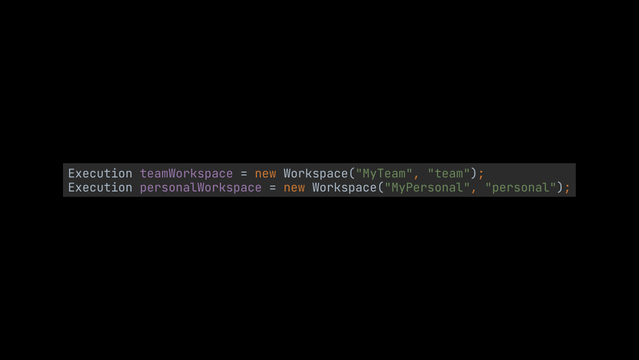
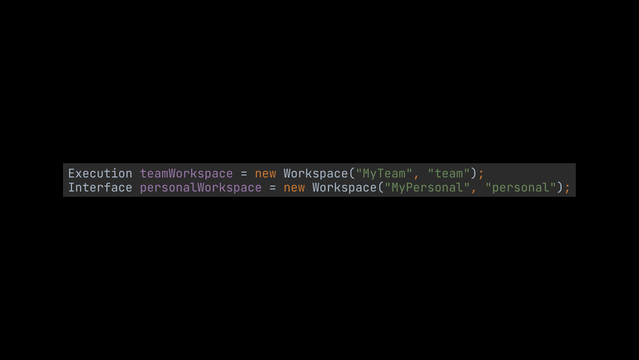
Execution: Execution -> Interface (100, 188)
